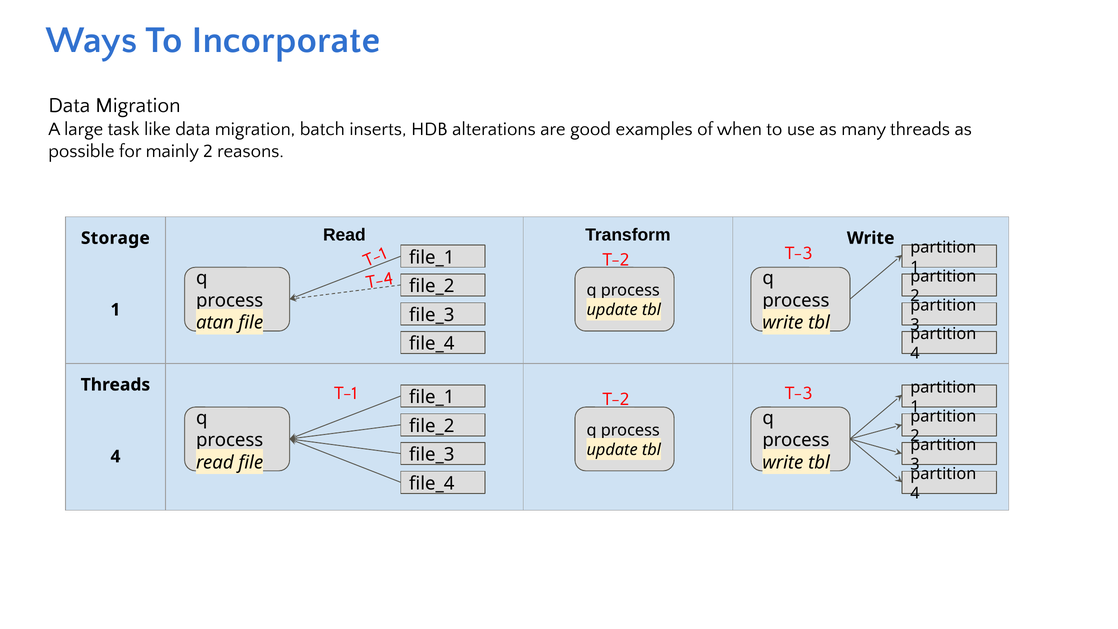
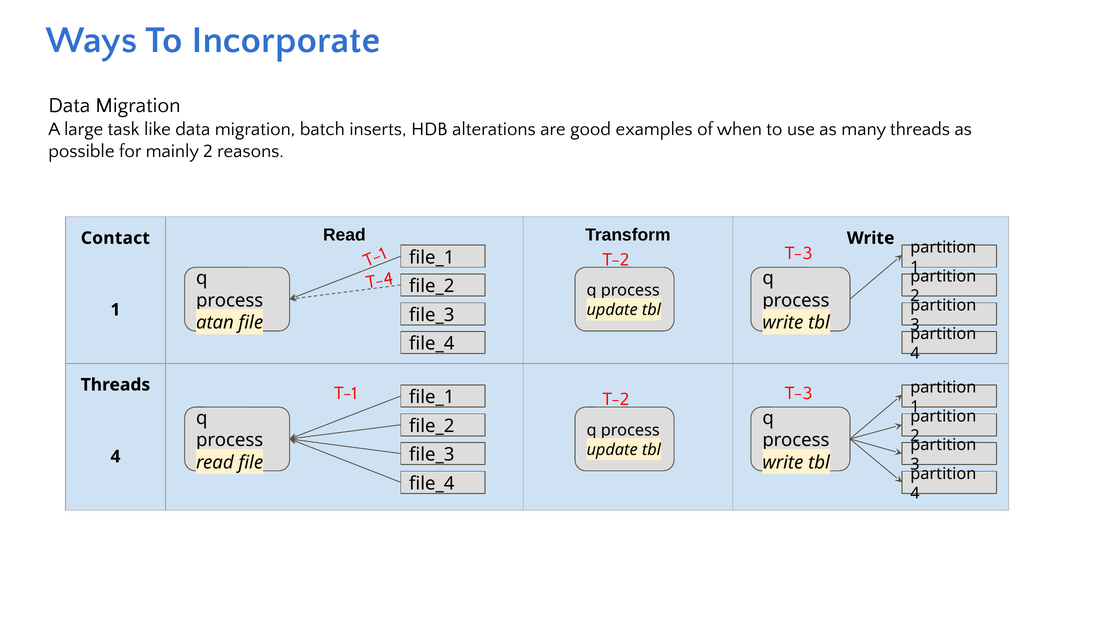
Storage: Storage -> Contact (115, 238)
